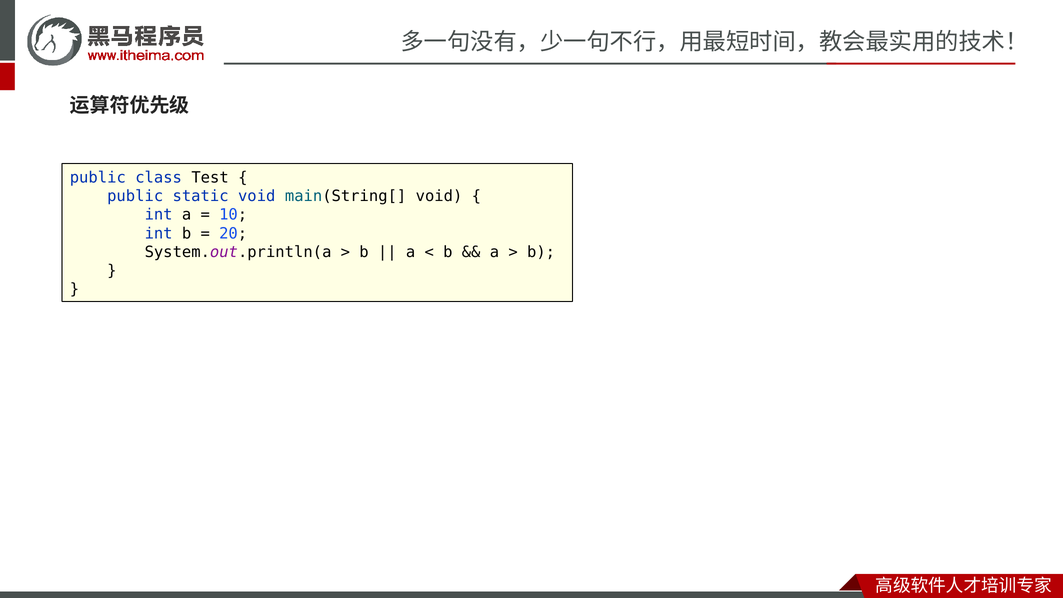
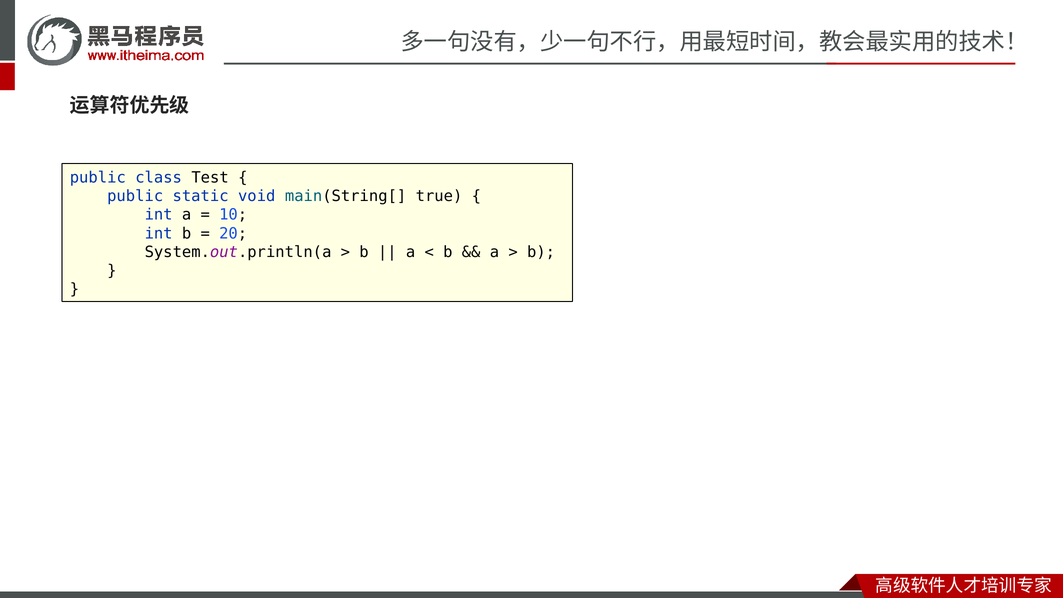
main(String[ void: void -> true (439, 196)
